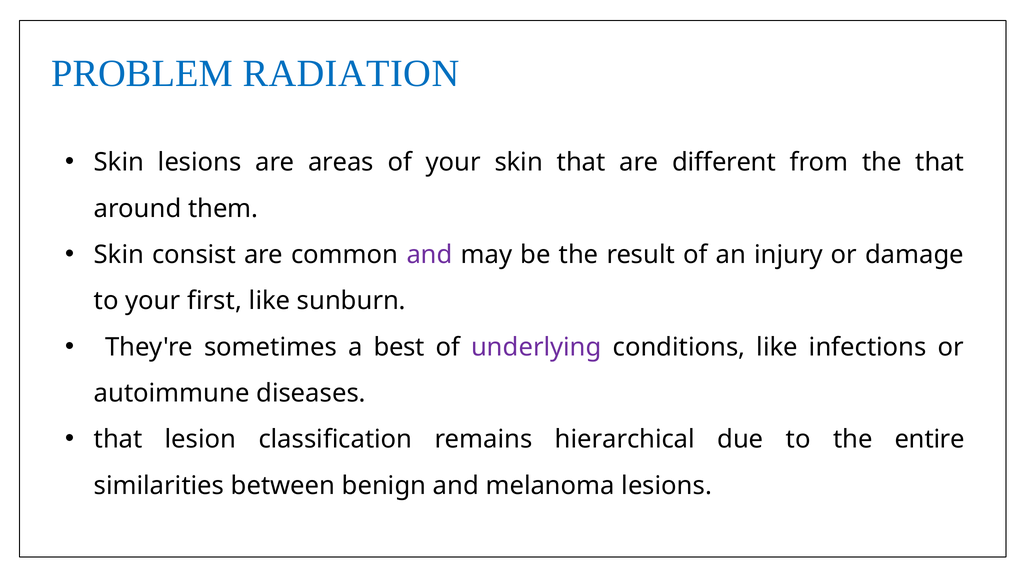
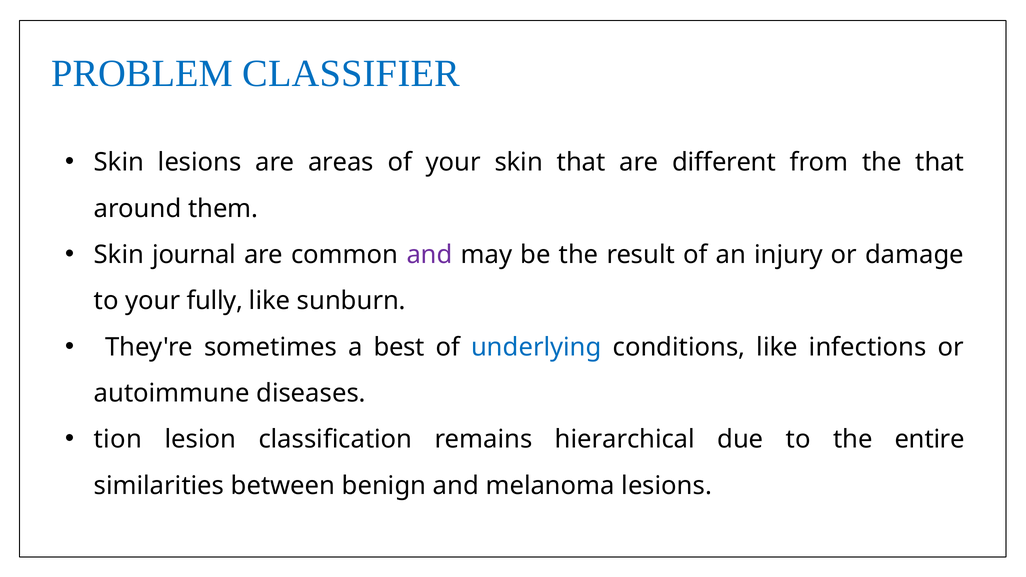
RADIATION: RADIATION -> CLASSIFIER (351, 74)
consist: consist -> journal (194, 255)
first: first -> fully (215, 301)
underlying colour: purple -> blue (536, 347)
that: that -> tion (118, 440)
